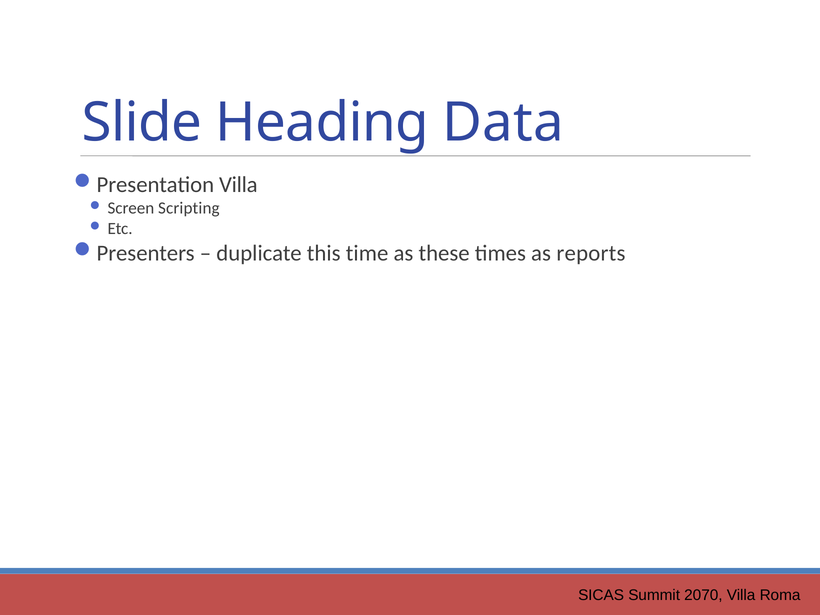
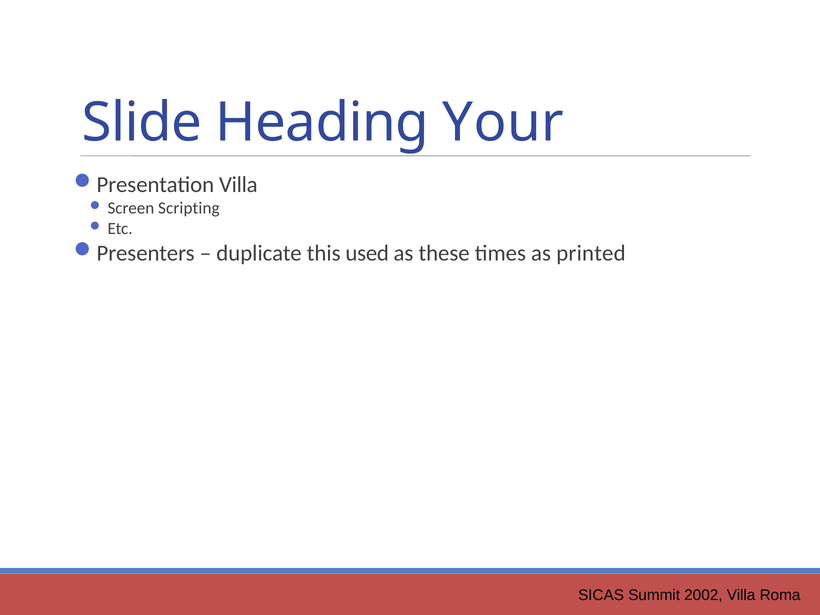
Data: Data -> Your (503, 123)
time: time -> used (367, 253)
reports: reports -> printed (591, 253)
2070: 2070 -> 2002 (703, 595)
